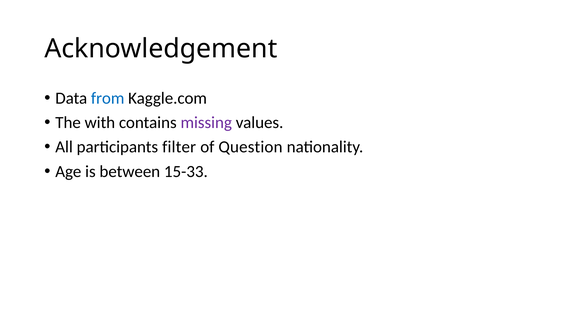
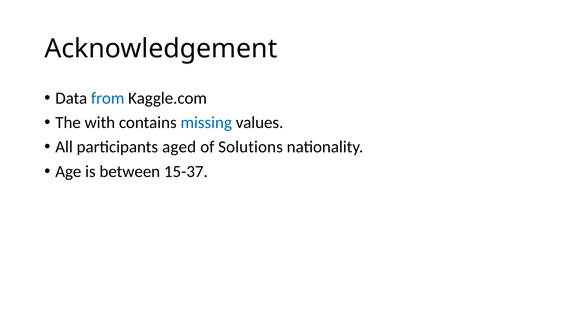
missing colour: purple -> blue (206, 123)
filter: filter -> aged (179, 147)
Question: Question -> Solutions (251, 147)
15-33: 15-33 -> 15-37 (186, 172)
